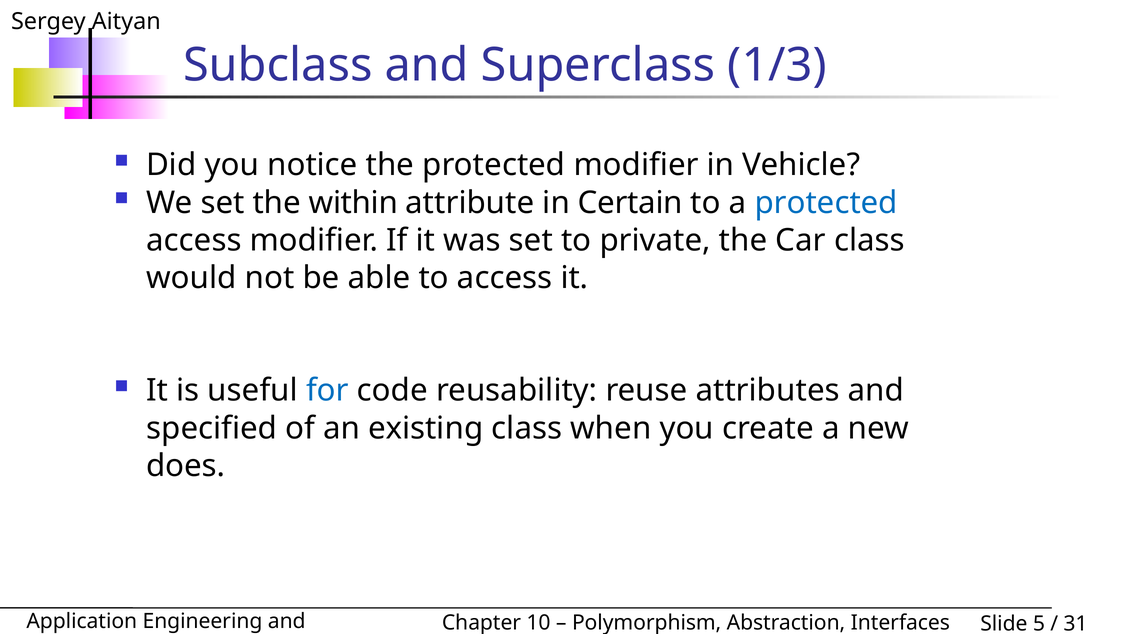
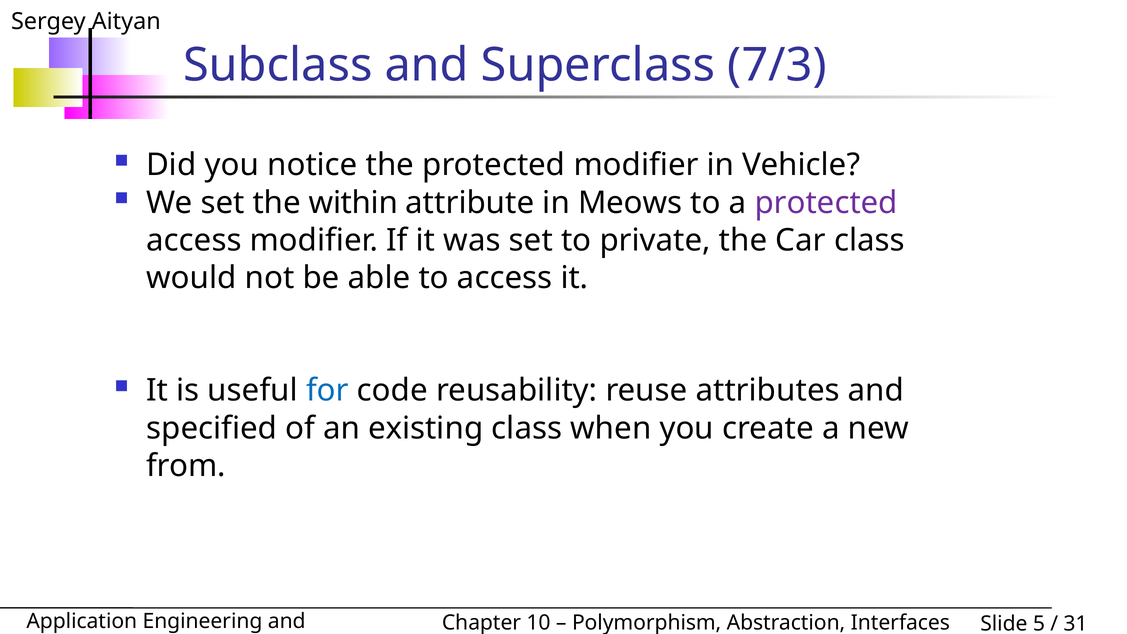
1/3: 1/3 -> 7/3 (777, 65)
Certain: Certain -> Meows (630, 203)
protected colour: blue -> purple (826, 203)
does: does -> from (186, 466)
